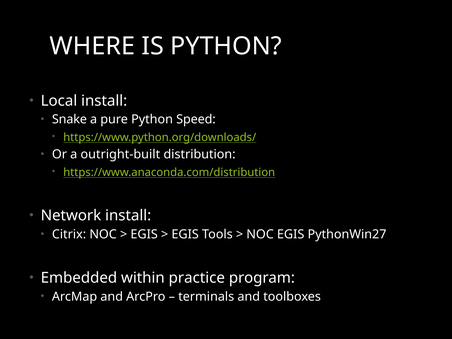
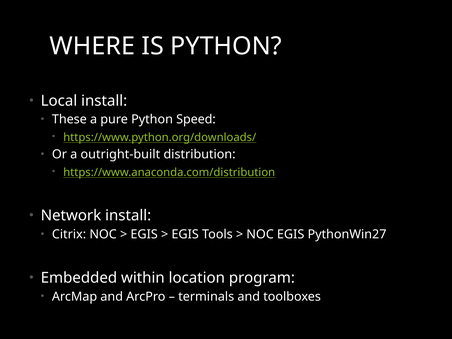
Snake: Snake -> These (69, 119)
practice: practice -> location (197, 278)
